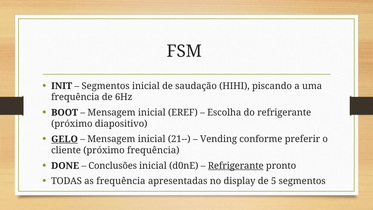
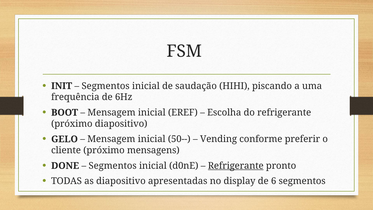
GELO underline: present -> none (65, 139)
21--: 21-- -> 50-- (179, 139)
próximo frequência: frequência -> mensagens (153, 150)
Conclusões: Conclusões -> Segmentos (113, 166)
as frequência: frequência -> diapositivo (121, 181)
5: 5 -> 6 (274, 181)
